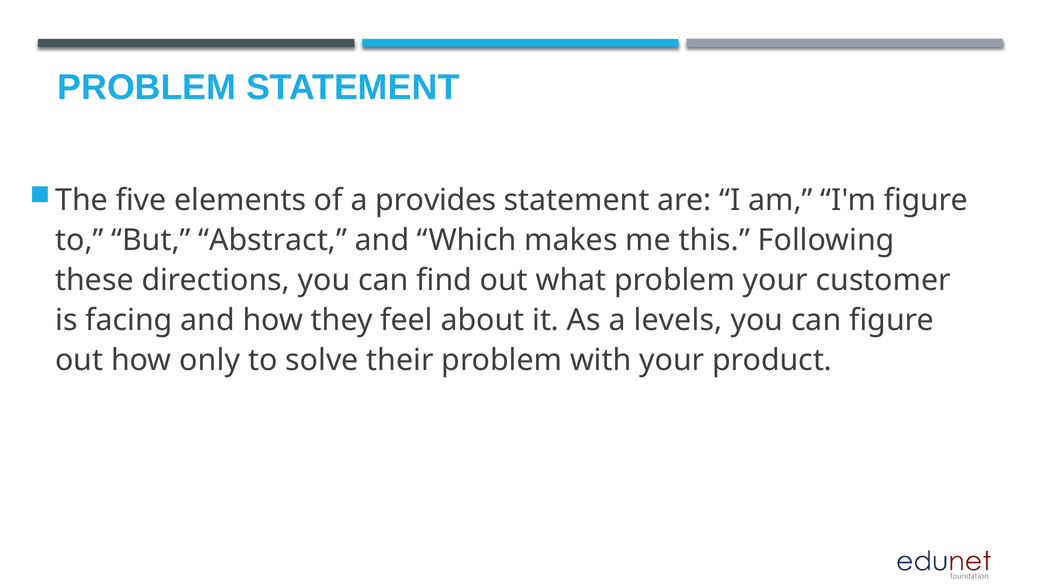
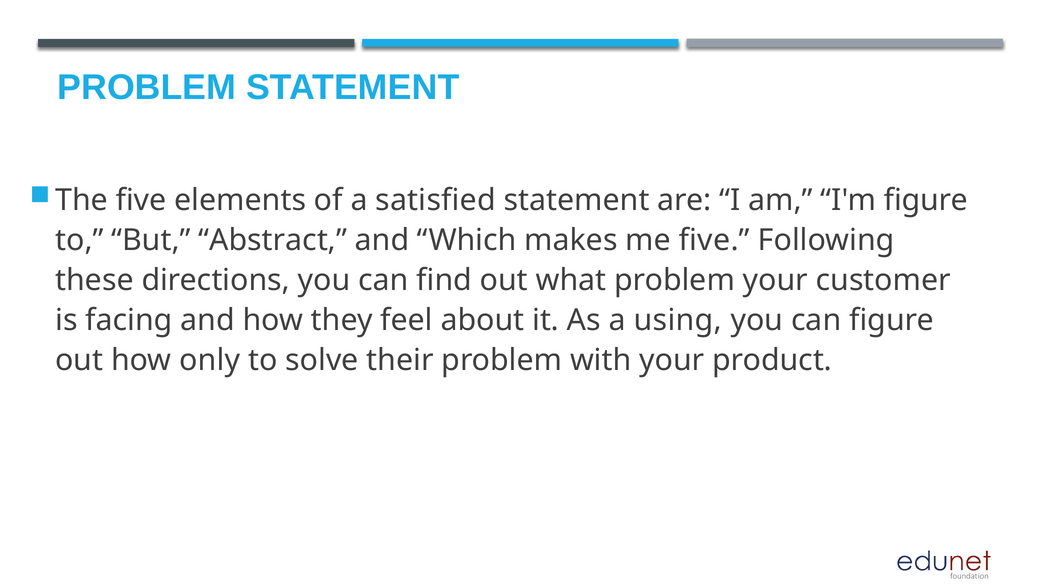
provides: provides -> satisfied (436, 200)
me this: this -> five (714, 240)
levels: levels -> using (678, 320)
